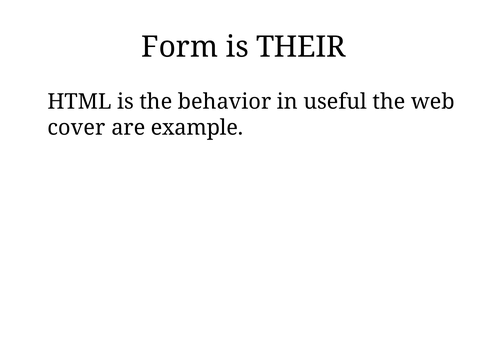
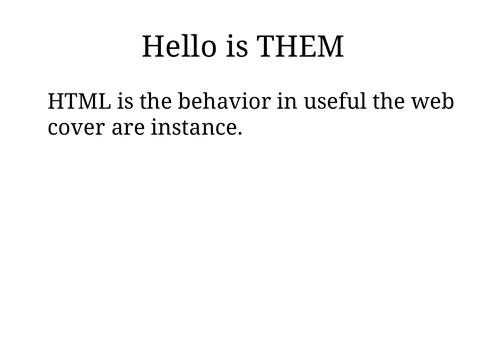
Form: Form -> Hello (180, 47)
THEIR: THEIR -> THEM (301, 47)
example: example -> instance (197, 128)
